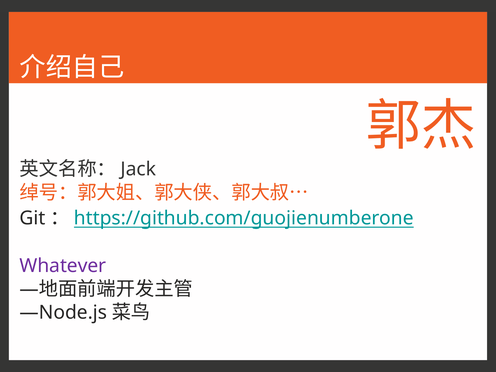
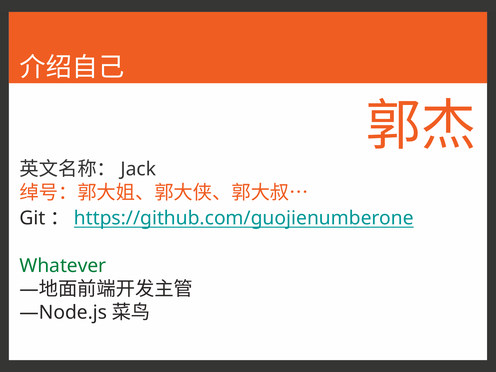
Whatever colour: purple -> green (63, 266)
